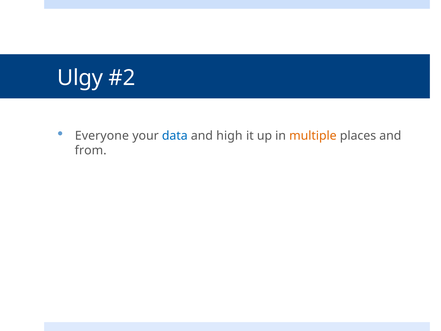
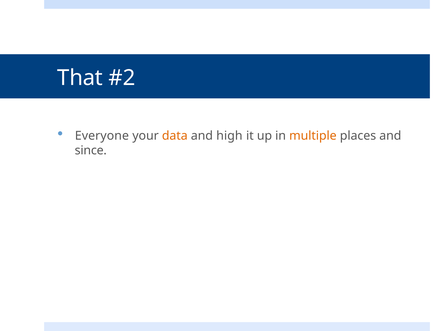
Ulgy: Ulgy -> That (80, 78)
data colour: blue -> orange (175, 136)
from: from -> since (91, 150)
